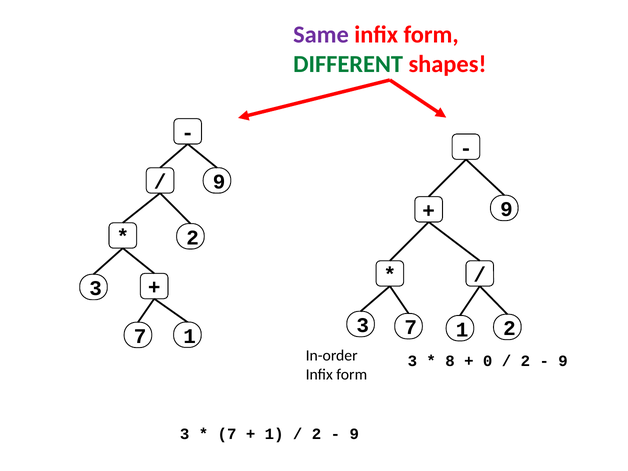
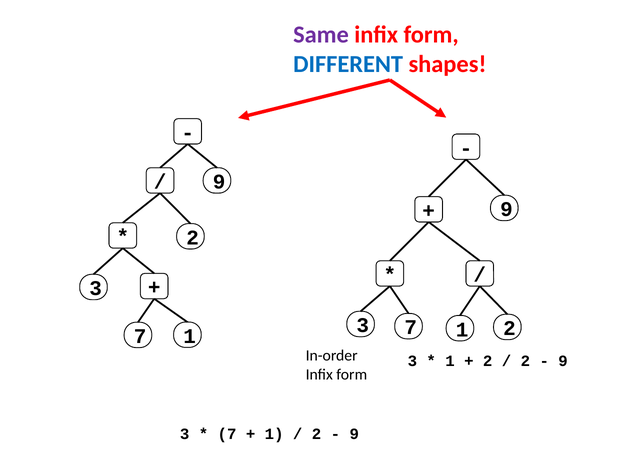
DIFFERENT colour: green -> blue (348, 64)
8: 8 -> 1 (450, 361)
0: 0 -> 2 (488, 361)
